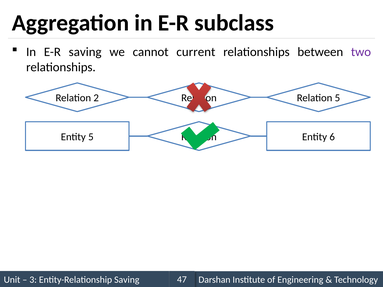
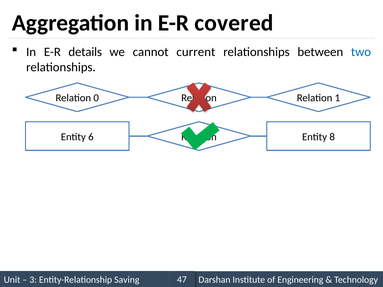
subclass: subclass -> covered (234, 23)
E-R saving: saving -> details (85, 52)
two colour: purple -> blue (361, 52)
2: 2 -> 0 (96, 98)
Relation 5: 5 -> 1 (337, 98)
Entity 5: 5 -> 6 (91, 137)
6: 6 -> 8 (332, 137)
